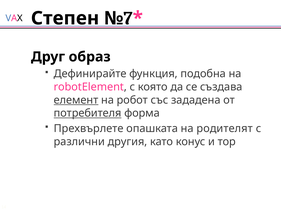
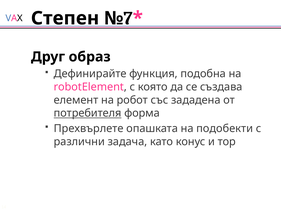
елемент underline: present -> none (76, 100)
родителят: родителят -> подобекти (225, 128)
другия: другия -> задача (127, 141)
